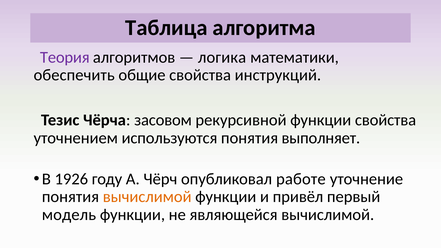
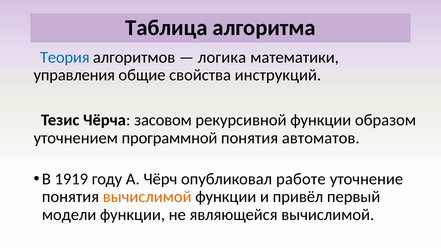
Теория colour: purple -> blue (65, 57)
обеспечить: обеспечить -> управления (74, 75)
функции свойства: свойства -> образом (386, 120)
используются: используются -> программной (170, 138)
выполняет: выполняет -> автоматов (321, 138)
1926: 1926 -> 1919 (71, 179)
модель: модель -> модели (69, 215)
